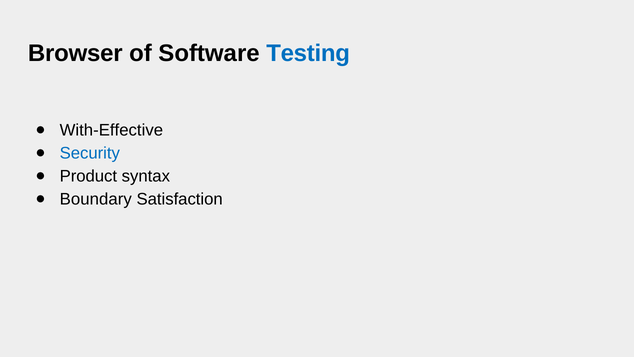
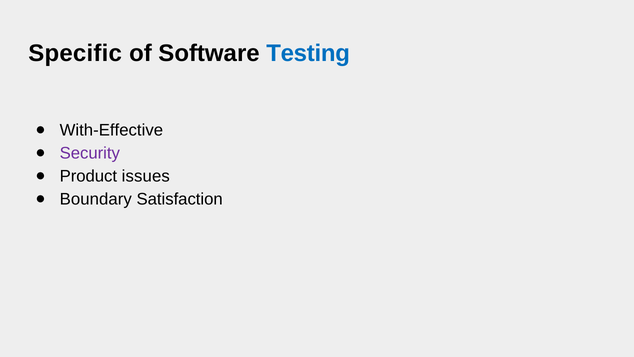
Browser: Browser -> Specific (75, 53)
Security colour: blue -> purple (90, 153)
syntax: syntax -> issues (146, 176)
